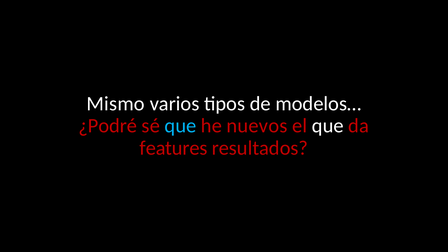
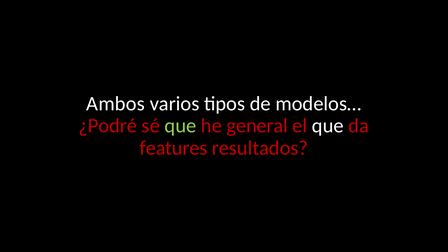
Mismo: Mismo -> Ambos (116, 104)
que colour: light blue -> light green (180, 126)
nuevos: nuevos -> general (257, 126)
